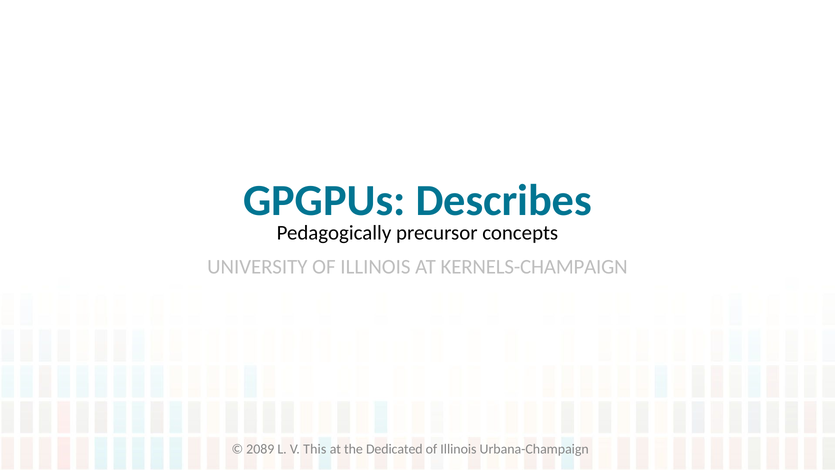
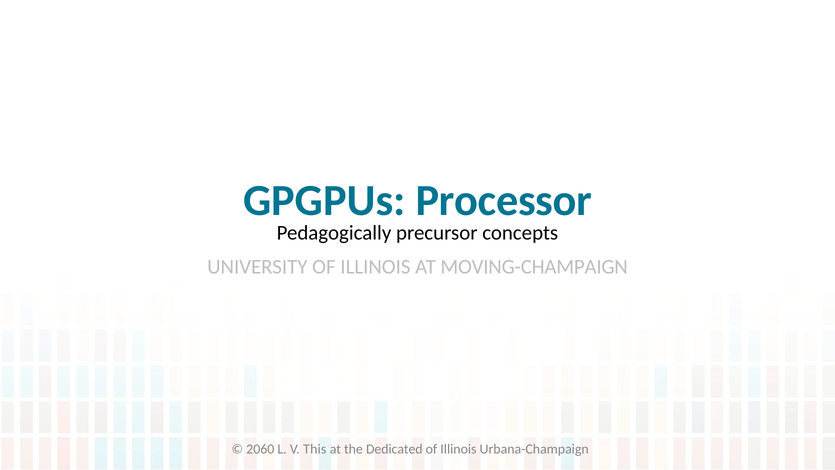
Describes: Describes -> Processor (504, 200)
KERNELS-CHAMPAIGN: KERNELS-CHAMPAIGN -> MOVING-CHAMPAIGN (534, 267)
2089: 2089 -> 2060 (260, 449)
